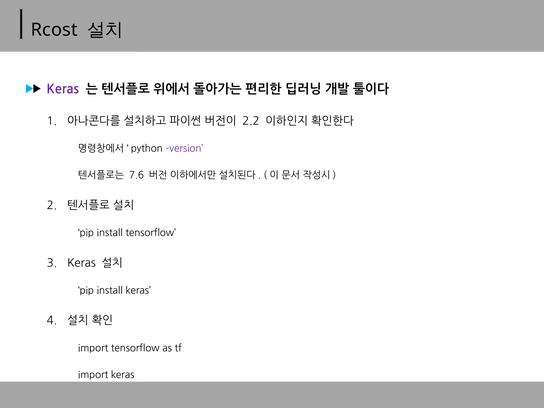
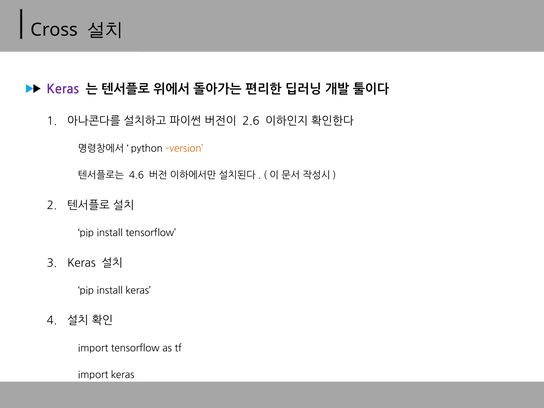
Rcost: Rcost -> Cross (54, 30)
2.2: 2.2 -> 2.6 (251, 121)
version colour: purple -> orange (184, 149)
7.6: 7.6 -> 4.6 (136, 175)
